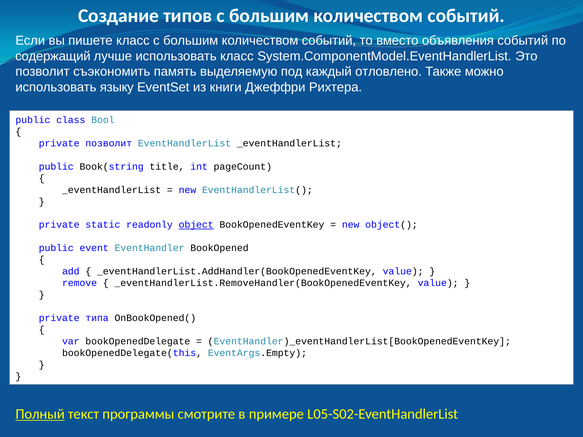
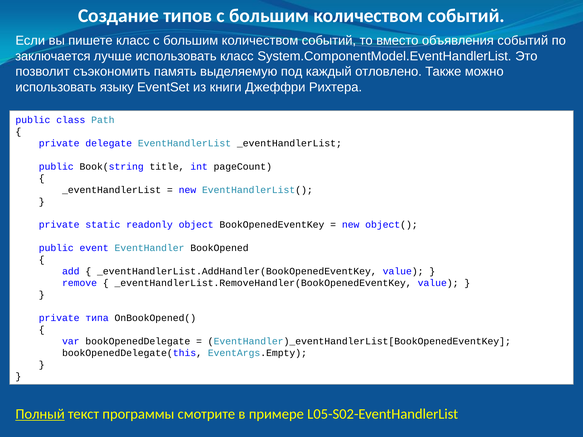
содержащий: содержащий -> заключается (53, 56)
Bool: Bool -> Path (103, 120)
private позволит: позволит -> delegate (109, 143)
object underline: present -> none (196, 225)
